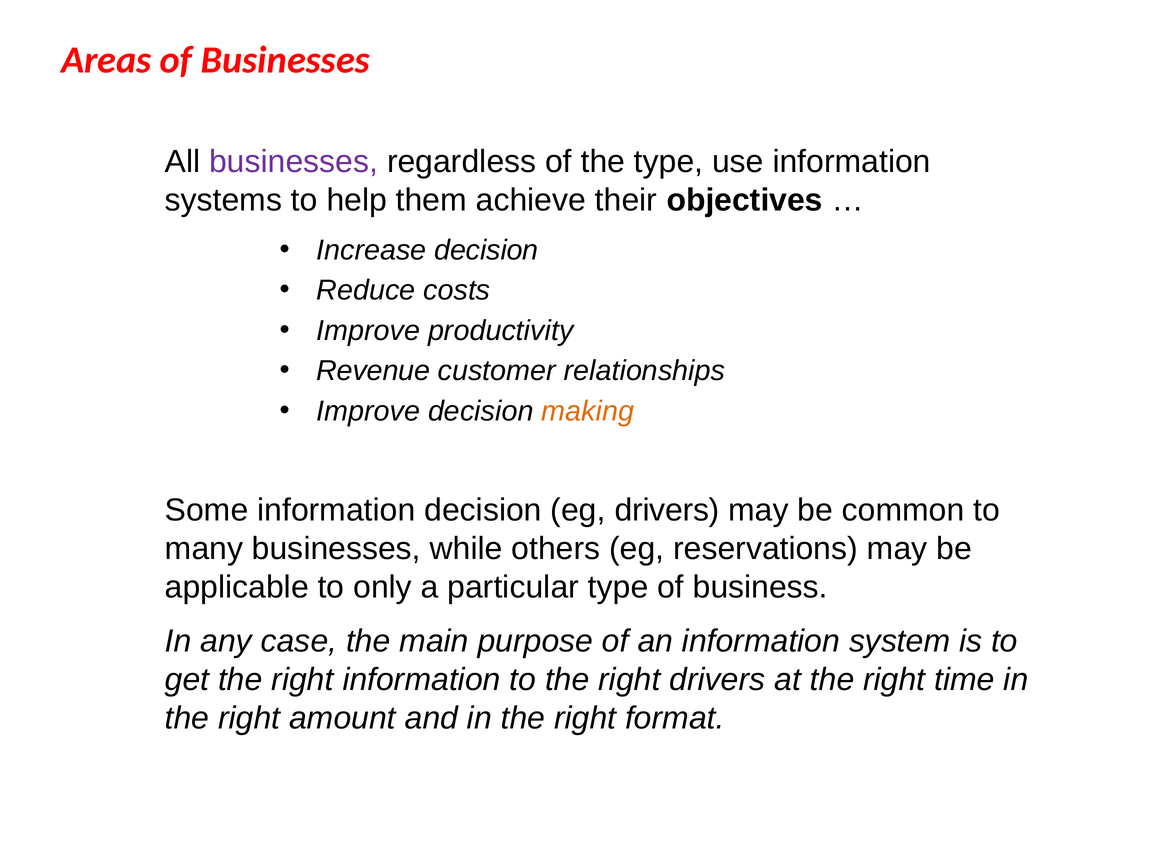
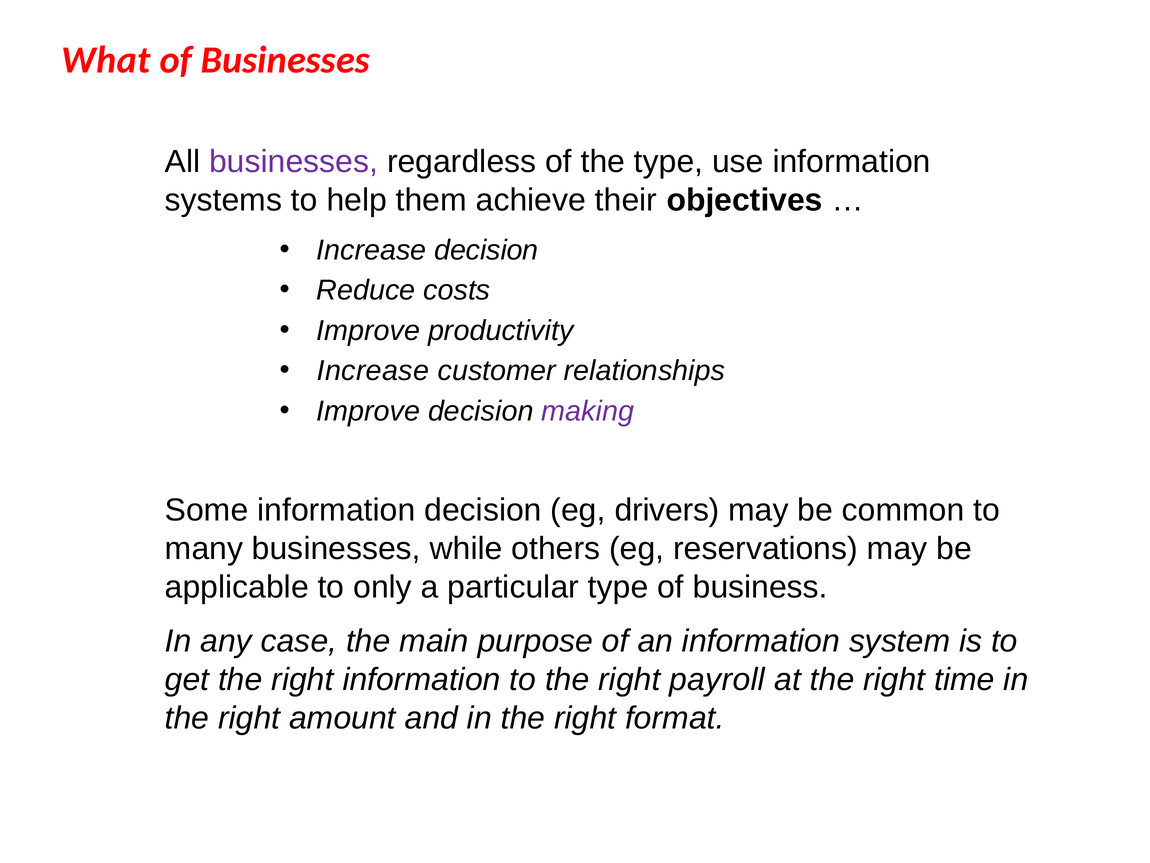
Areas: Areas -> What (106, 60)
Revenue: Revenue -> Increase (373, 371)
making colour: orange -> purple (588, 411)
right drivers: drivers -> payroll (717, 679)
